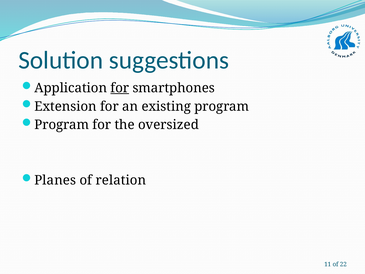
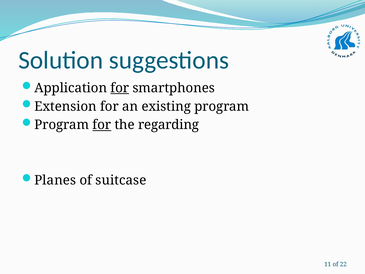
for underline: none -> present (102, 125)
oversized: oversized -> regarding (169, 125)
relation: relation -> suitcase (121, 180)
